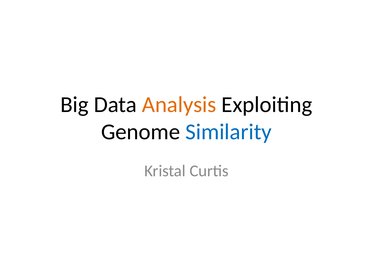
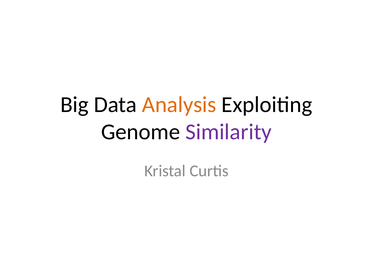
Similarity colour: blue -> purple (229, 132)
